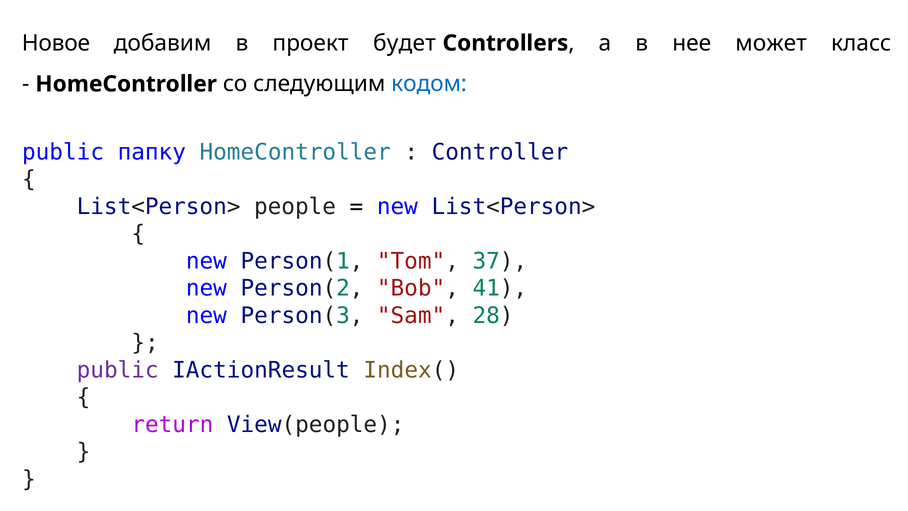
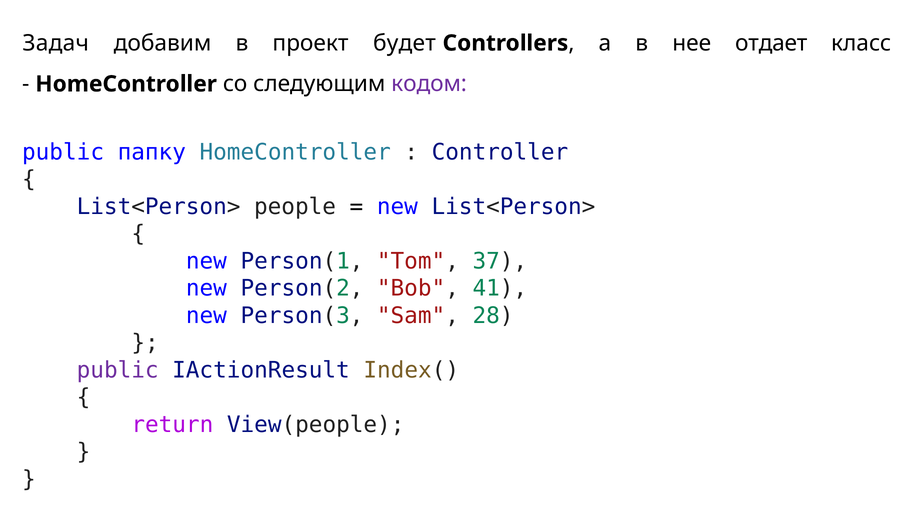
Новое: Новое -> Задач (56, 43)
может: может -> отдает (771, 43)
кодом colour: blue -> purple (429, 84)
